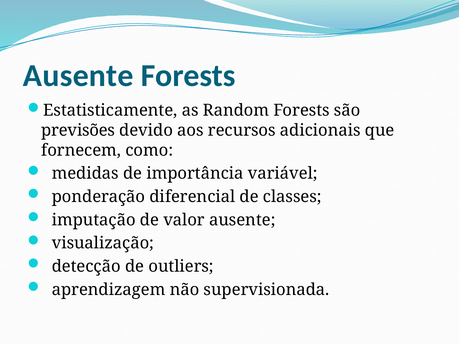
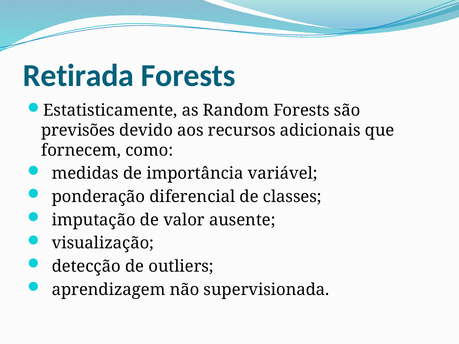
Ausente: Ausente -> Retirada (78, 76)
